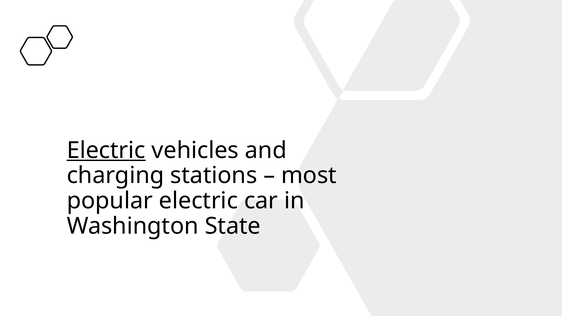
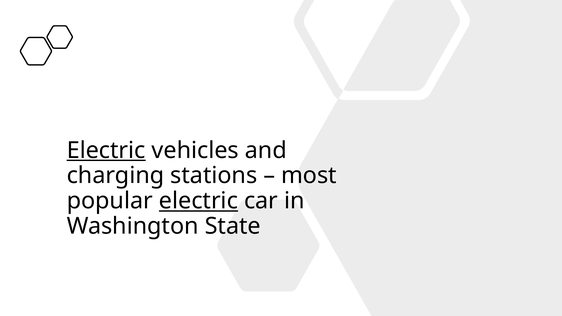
electric underline: none -> present (198, 201)
